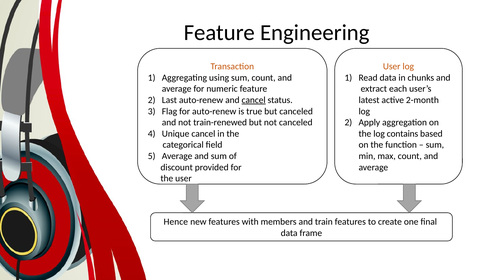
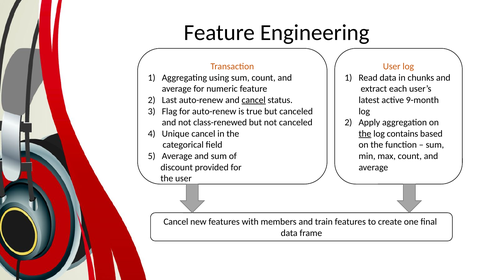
2-month: 2-month -> 9-month (422, 100)
train-renewed: train-renewed -> class-renewed (220, 123)
the underline: none -> present (365, 134)
Hence: Hence -> Cancel (176, 222)
